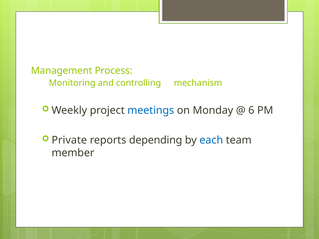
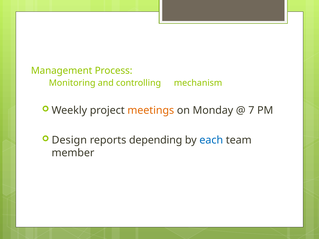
meetings colour: blue -> orange (151, 110)
6: 6 -> 7 (251, 110)
Private: Private -> Design (69, 140)
